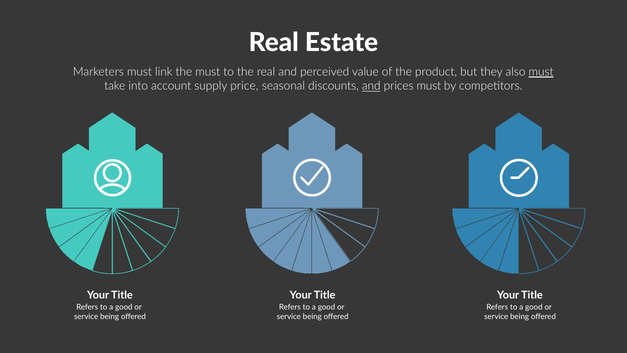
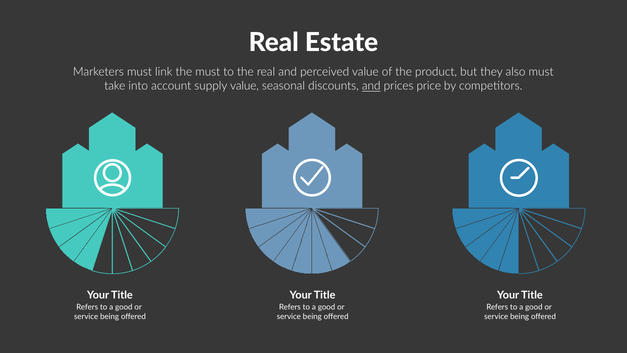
must underline: present -> none (541, 72)
supply price: price -> value (245, 86)
prices must: must -> price (429, 86)
